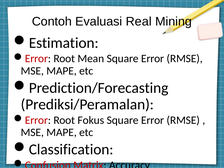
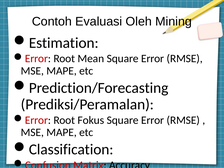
Real: Real -> Oleh (139, 22)
